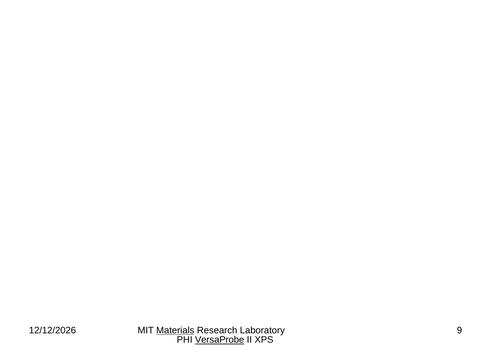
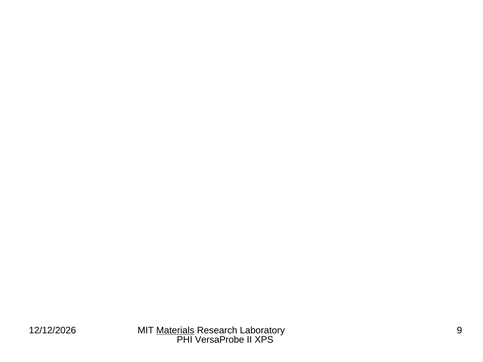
VersaProbe underline: present -> none (220, 340)
